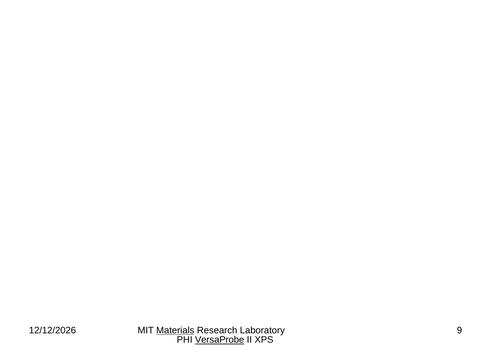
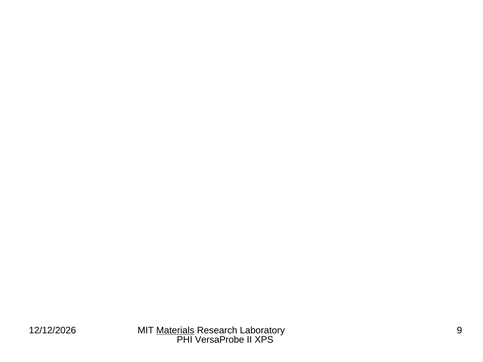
VersaProbe underline: present -> none (220, 340)
